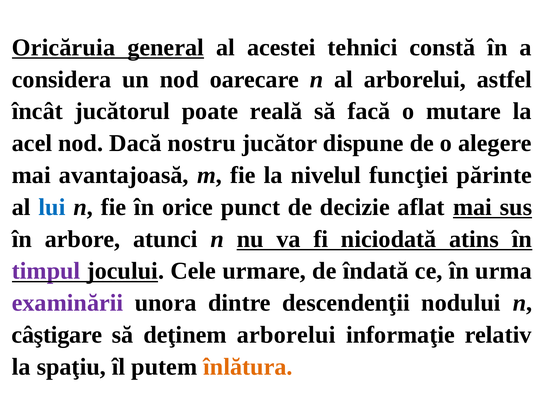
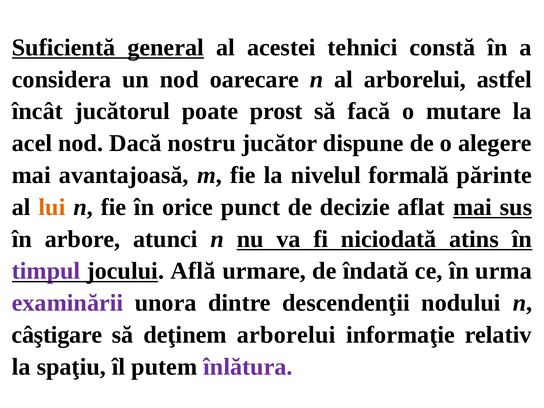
Oricăruia: Oricăruia -> Suficientă (64, 47)
reală: reală -> prost (276, 111)
funcţiei: funcţiei -> formală (409, 175)
lui colour: blue -> orange (52, 207)
Cele: Cele -> Află (193, 271)
înlătura colour: orange -> purple (248, 367)
